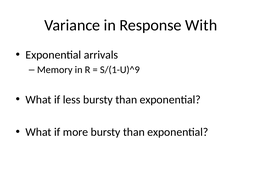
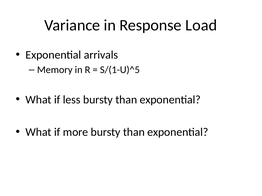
With: With -> Load (201, 25)
S/(1-U)^9: S/(1-U)^9 -> S/(1-U)^5 (120, 70)
